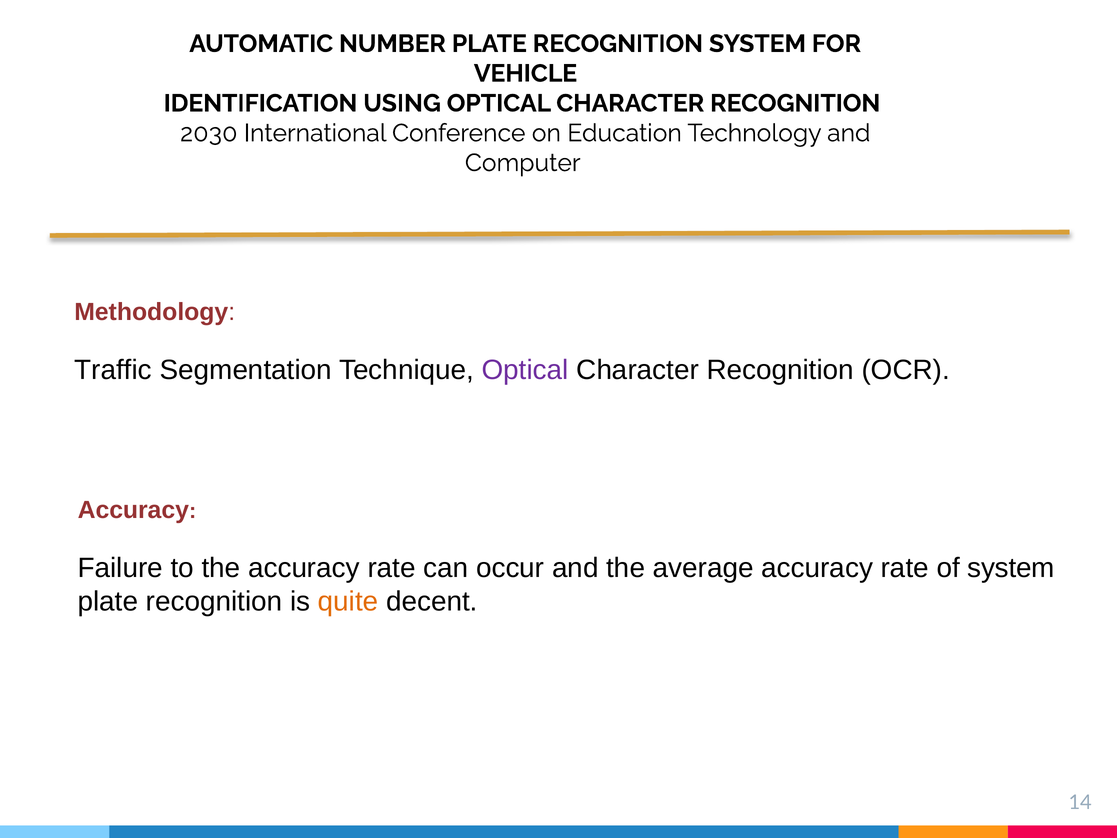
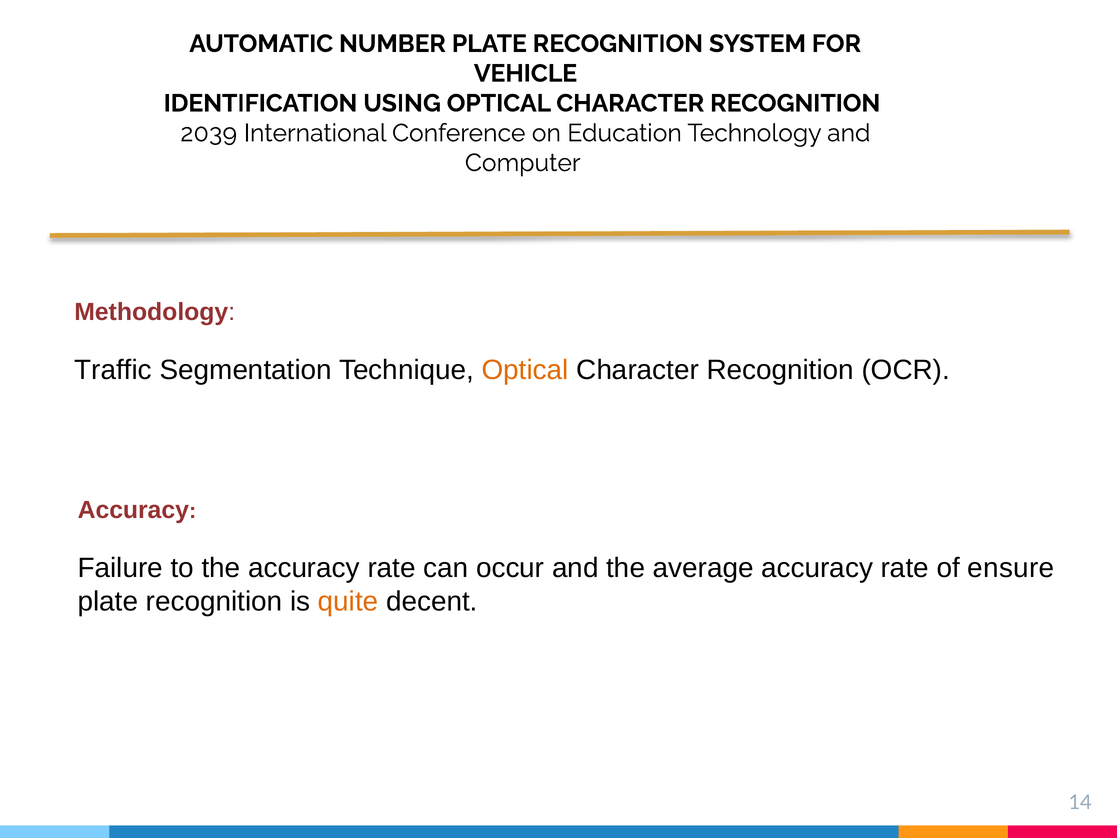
2030: 2030 -> 2039 (209, 133)
Optical colour: purple -> orange (525, 370)
of system: system -> ensure (1011, 568)
